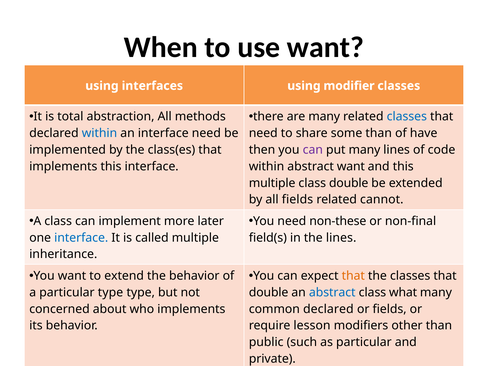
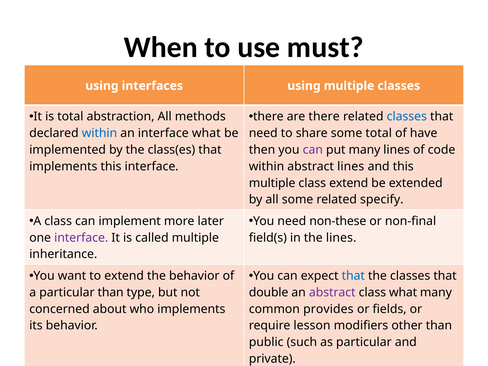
use want: want -> must (325, 47)
using modifier: modifier -> multiple (349, 86)
are many: many -> there (324, 117)
interface need: need -> what (206, 133)
some than: than -> total (379, 133)
abstract want: want -> lines (351, 166)
class double: double -> extend (349, 183)
all fields: fields -> some (298, 200)
cannot: cannot -> specify (382, 200)
interface colour: blue -> purple (81, 238)
that colour: orange -> blue (353, 276)
particular type: type -> than (111, 292)
abstract colour: blue -> purple (332, 292)
common declared: declared -> provides (328, 309)
